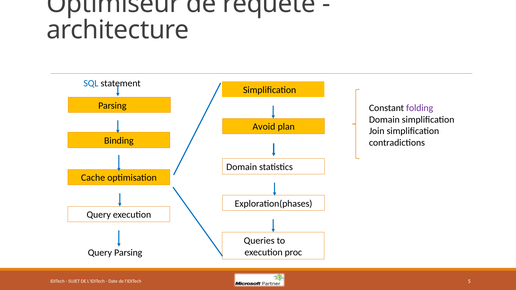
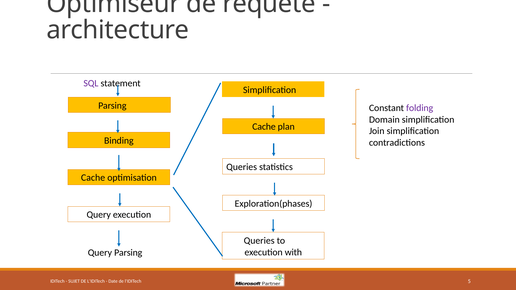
SQL colour: blue -> purple (91, 84)
Avoid: Avoid -> Cache (264, 127)
Domain: Domain -> Queries (242, 167)
proc: proc -> with (293, 252)
